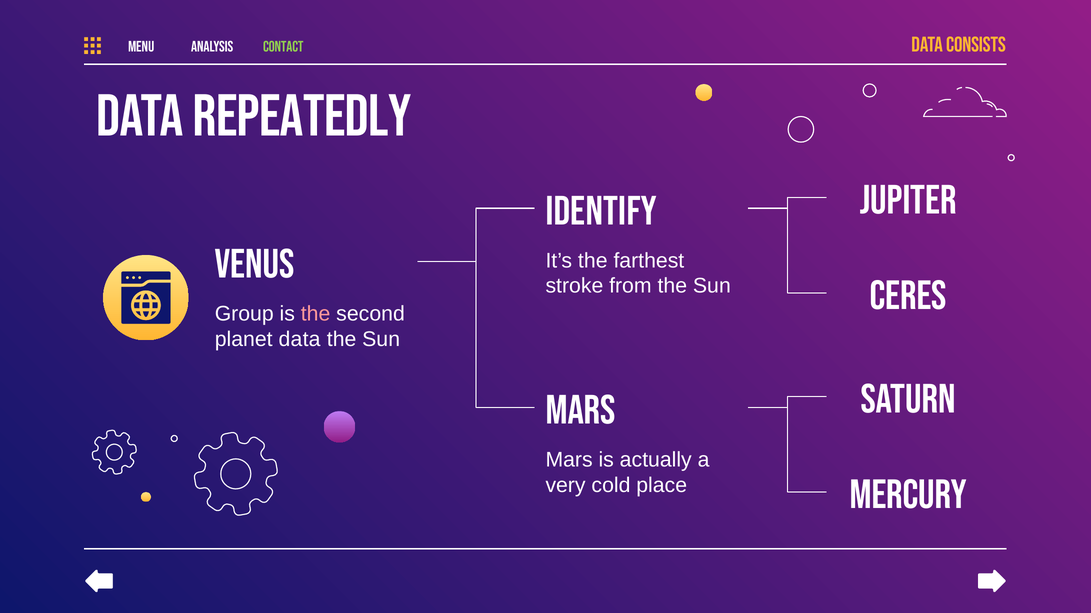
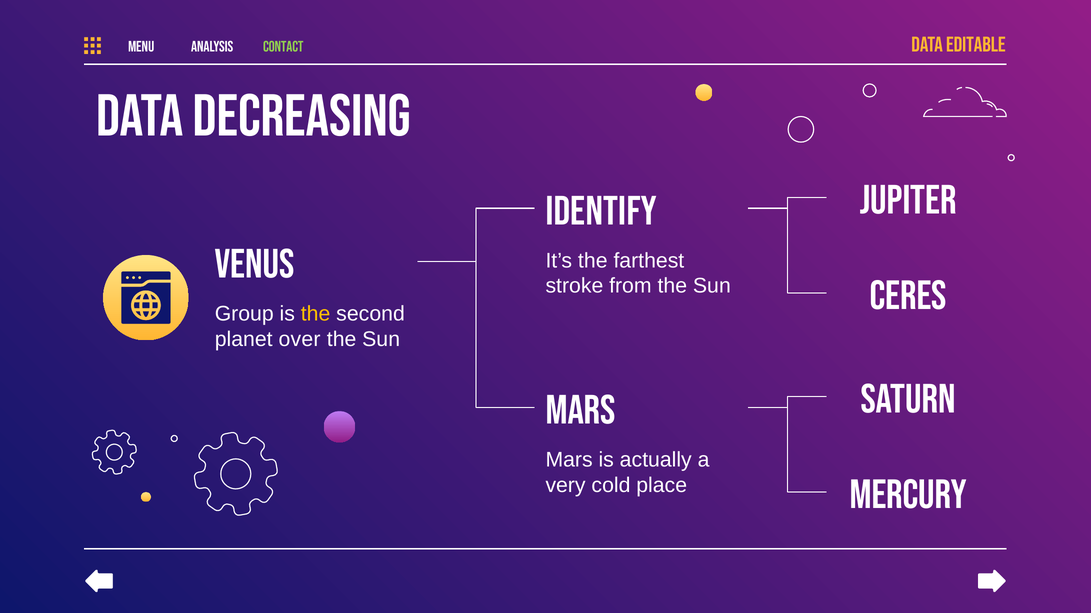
CONSISTS: CONSISTS -> EDITABLE (976, 45)
REPEATEDLY: REPEATEDLY -> DECREASING (302, 117)
the colour: pink -> yellow (316, 314)
planet data: data -> over (300, 339)
